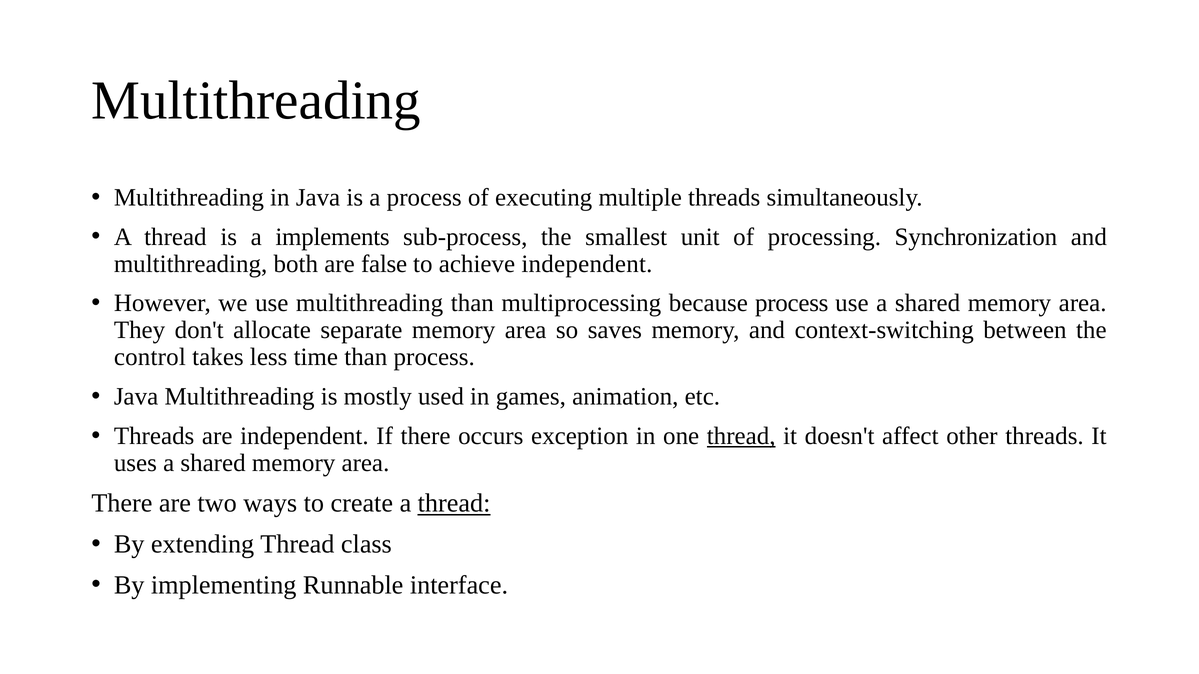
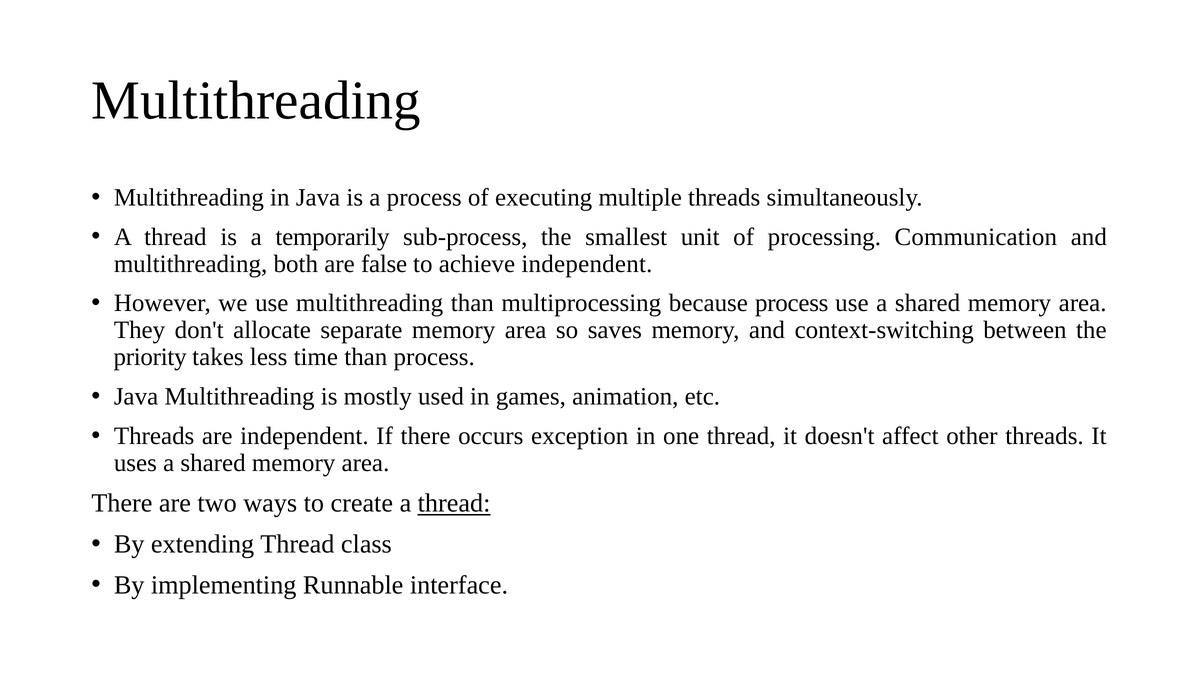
implements: implements -> temporarily (333, 237)
Synchronization: Synchronization -> Communication (976, 237)
control: control -> priority (150, 357)
thread underline: present -> none (741, 436)
